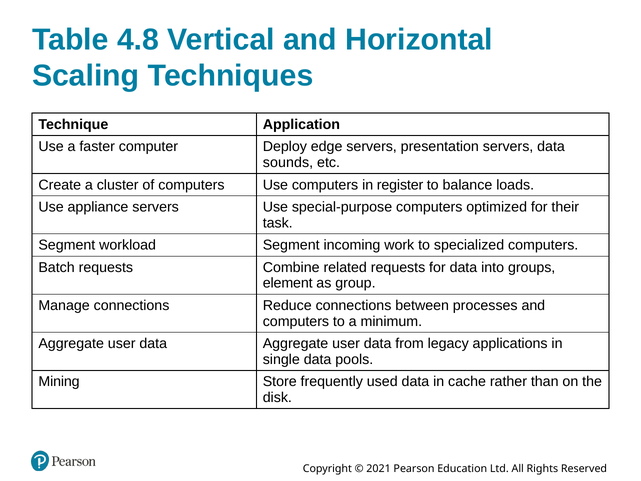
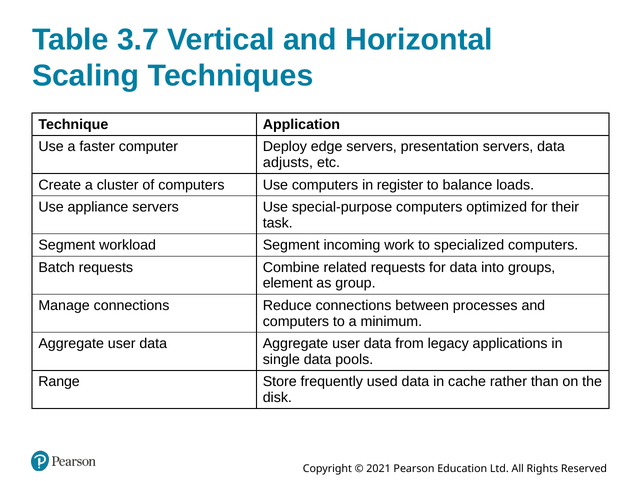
4.8: 4.8 -> 3.7 (138, 40)
sounds: sounds -> adjusts (288, 162)
Mining: Mining -> Range (59, 382)
